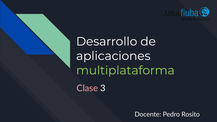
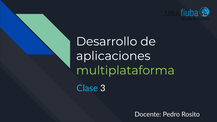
Clase colour: pink -> light blue (87, 88)
